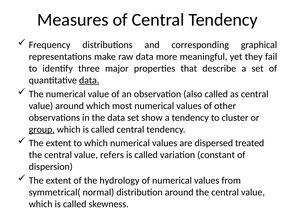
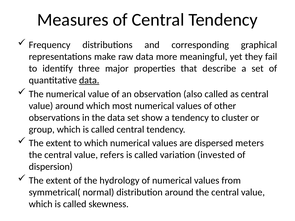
group underline: present -> none (42, 130)
treated: treated -> meters (250, 143)
constant: constant -> invested (216, 155)
